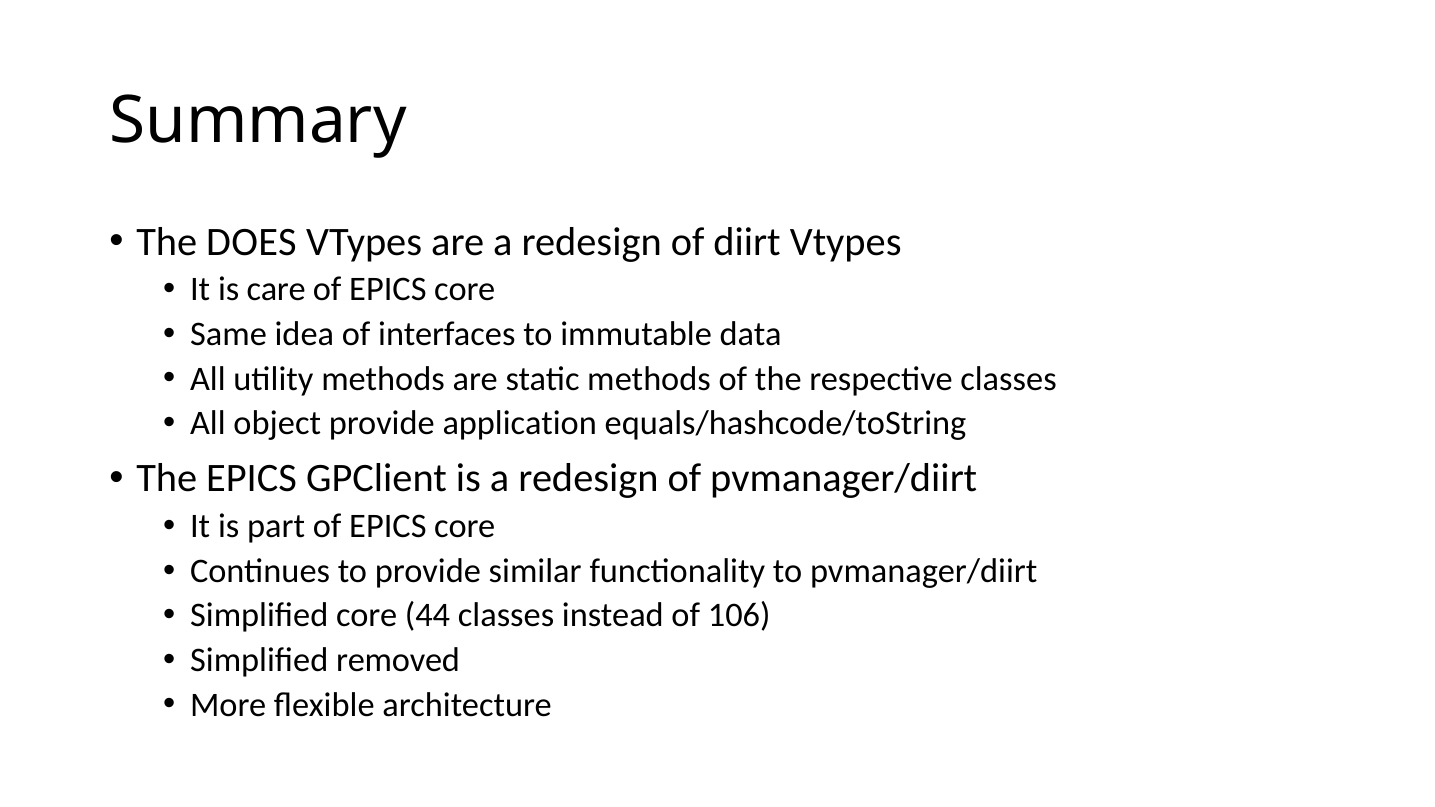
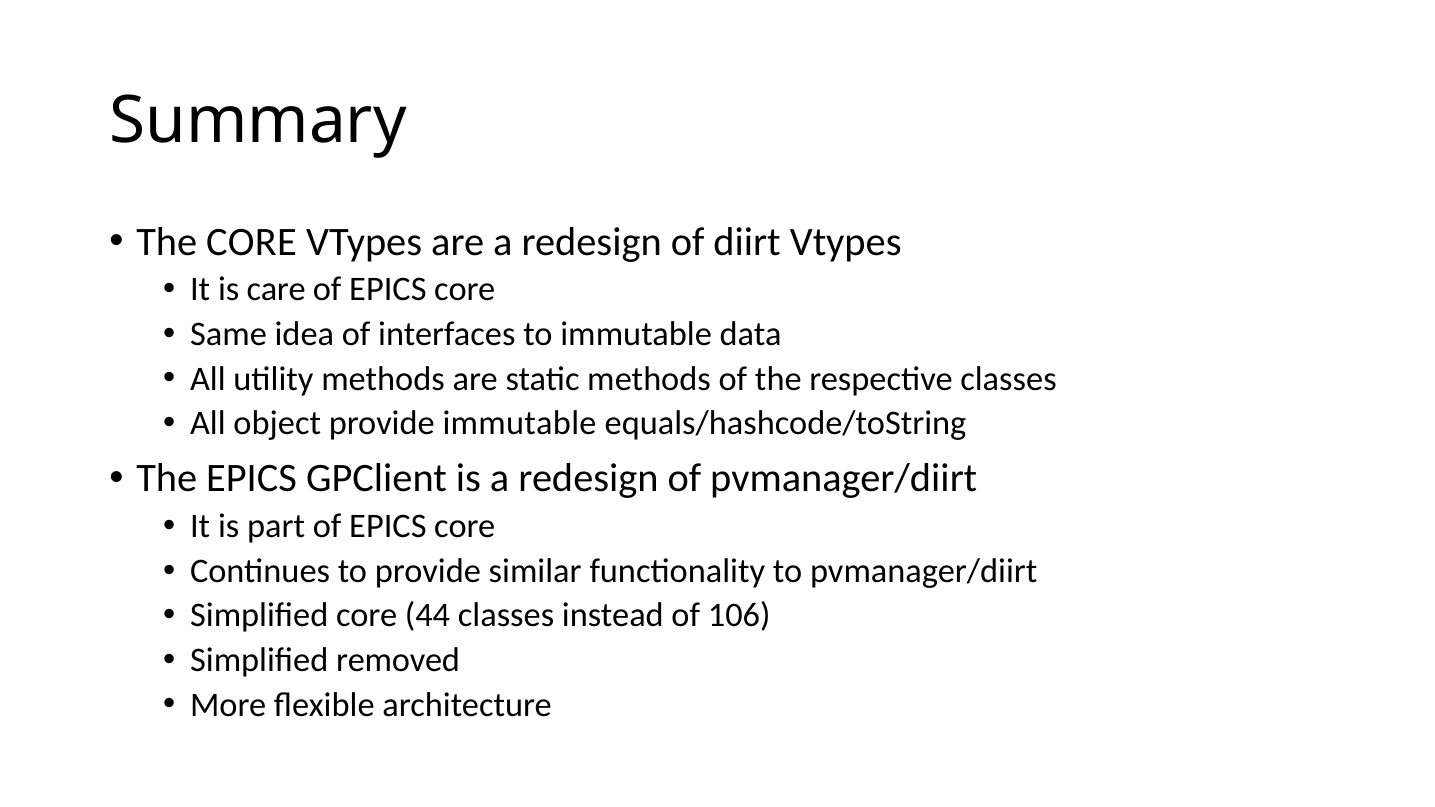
The DOES: DOES -> CORE (252, 242)
provide application: application -> immutable (520, 423)
